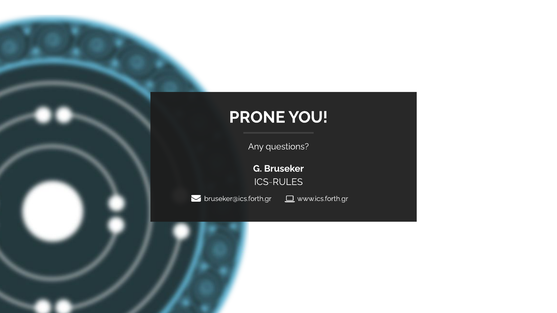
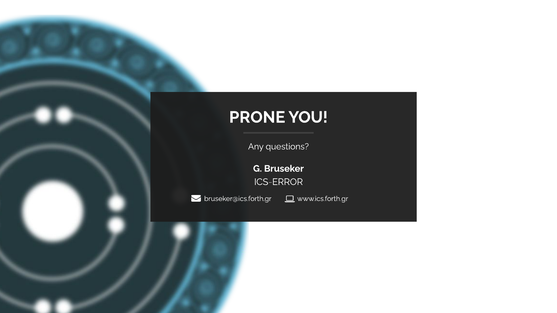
ICS-RULES: ICS-RULES -> ICS-ERROR (278, 182)
